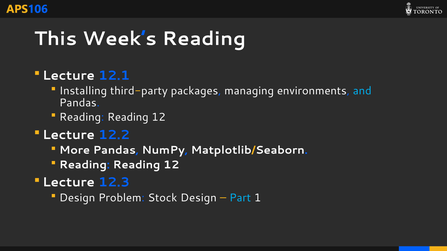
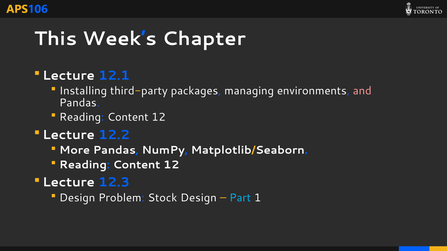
Week’s Reading: Reading -> Chapter (204, 39)
and colour: light blue -> pink (362, 91)
Reading: Reading -> Content (128, 117)
Reading: Reading -> Content (137, 165)
